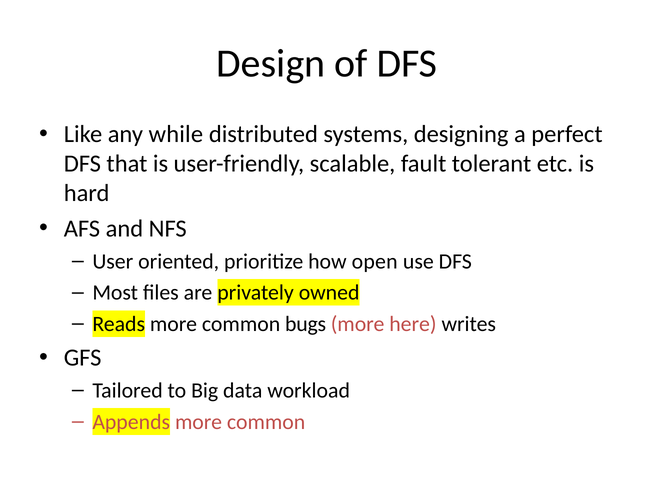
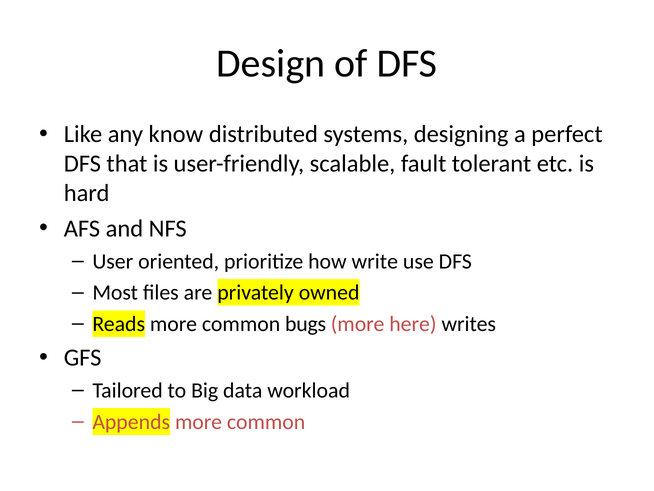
while: while -> know (176, 134)
open: open -> write (375, 261)
